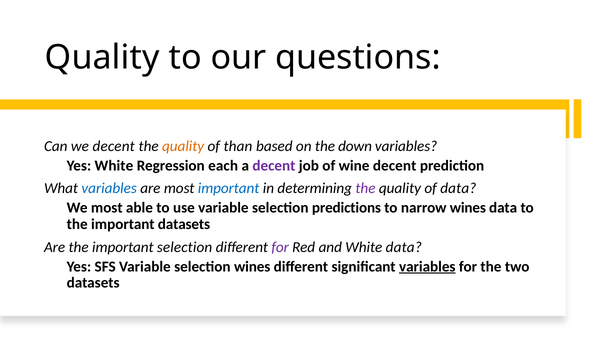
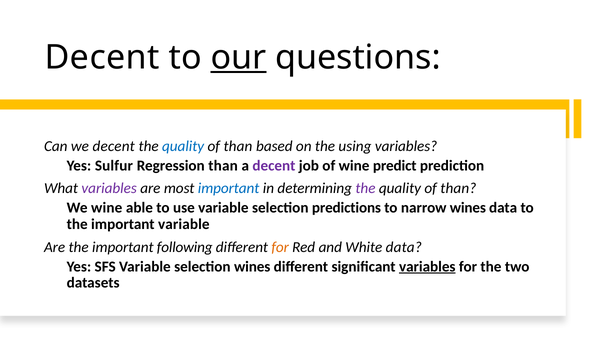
Quality: Quality -> Decent (102, 57)
our underline: none -> present (238, 57)
quality colour: orange -> blue (183, 146)
down: down -> using (355, 146)
Yes White: White -> Sulfur (114, 166)
Regression each: each -> than (223, 166)
wine decent: decent -> predict (395, 166)
variables colour: blue -> purple (109, 188)
data: data -> than (458, 188)
We most: most -> wine (107, 208)
important datasets: datasets -> variable (184, 224)
important selection: selection -> following (185, 247)
for colour: purple -> orange (280, 247)
